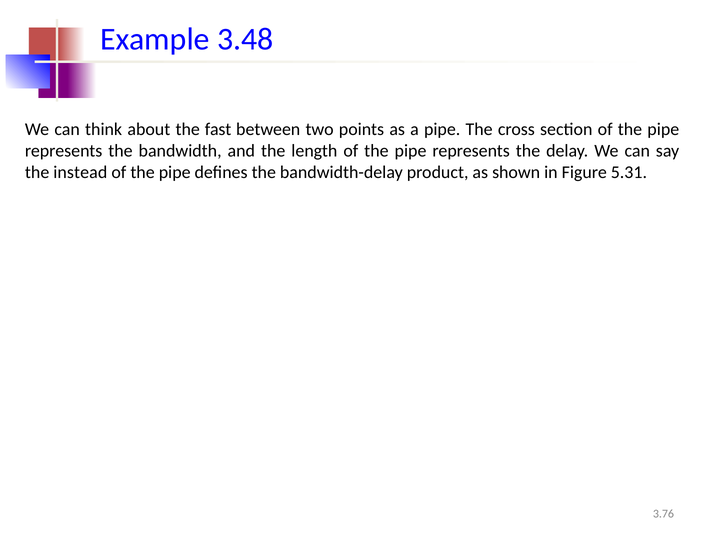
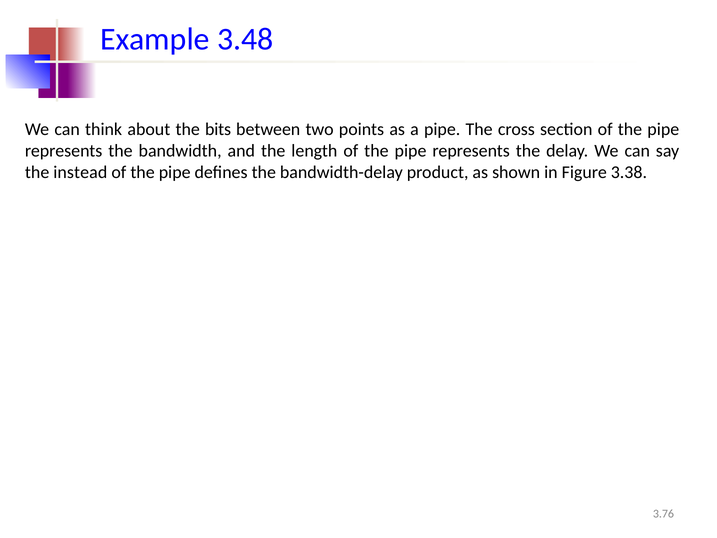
fast: fast -> bits (218, 129)
5.31: 5.31 -> 3.38 (629, 172)
